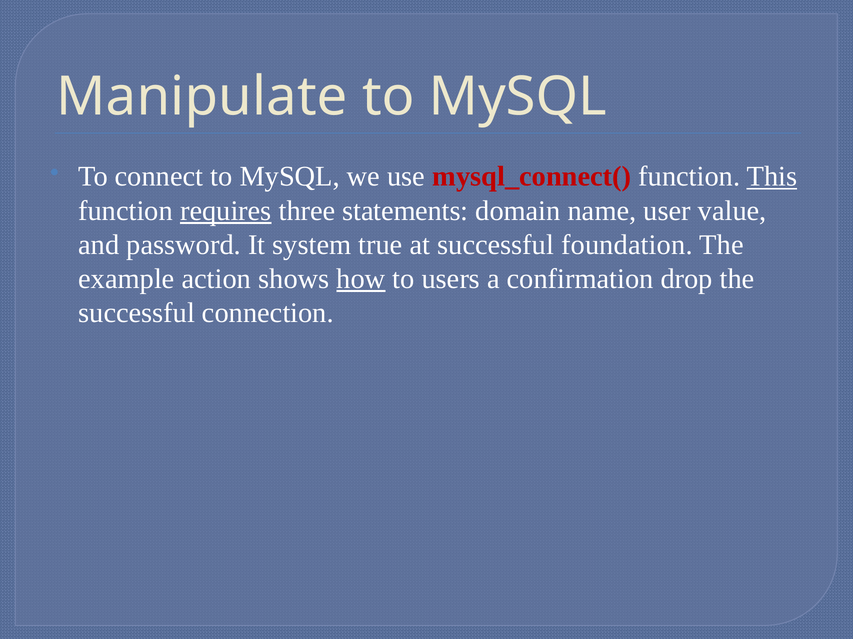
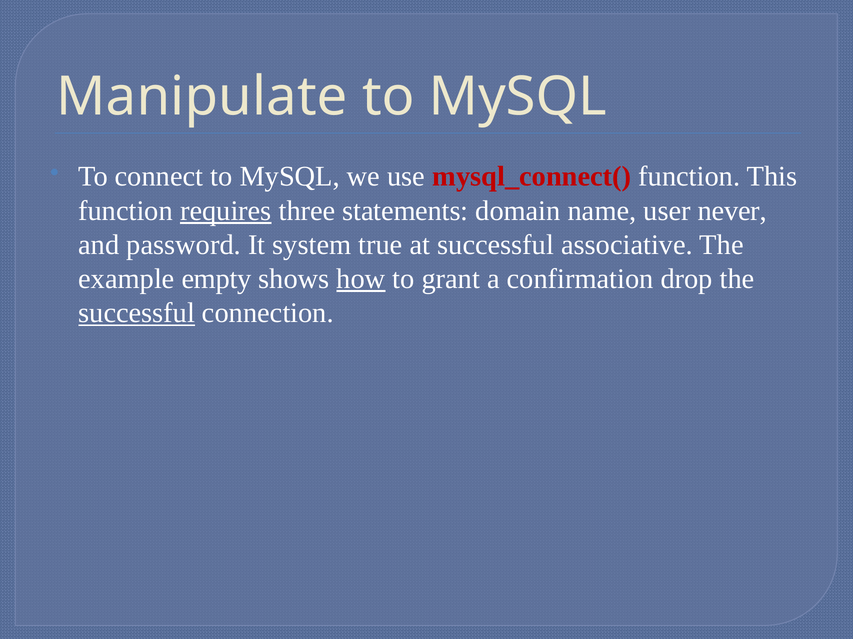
This underline: present -> none (772, 177)
value: value -> never (732, 211)
foundation: foundation -> associative (627, 245)
action: action -> empty (216, 279)
users: users -> grant (451, 279)
successful underline: none -> present (137, 313)
